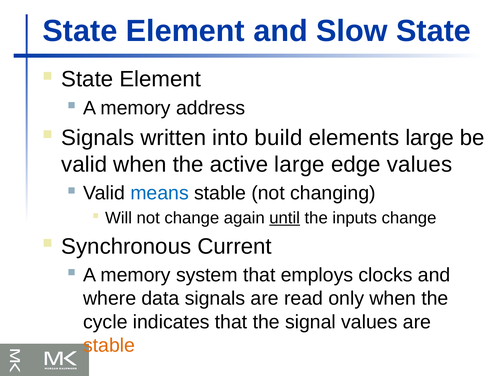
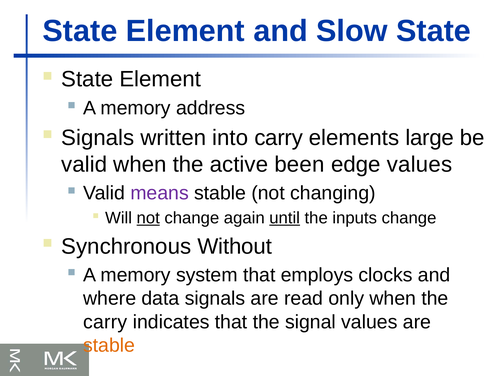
into build: build -> carry (279, 138)
active large: large -> been (299, 164)
means colour: blue -> purple (160, 193)
not underline: none -> present (148, 218)
Current: Current -> Without (235, 246)
cycle: cycle -> carry (105, 322)
